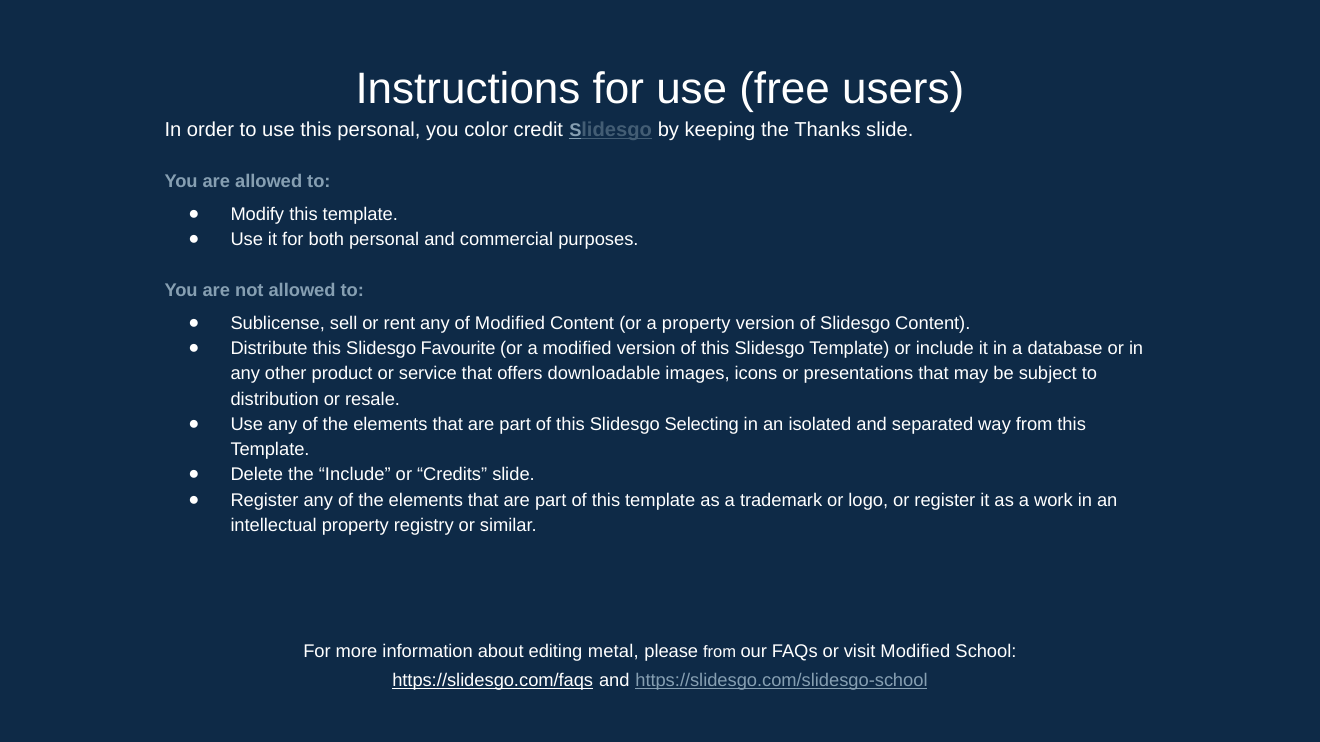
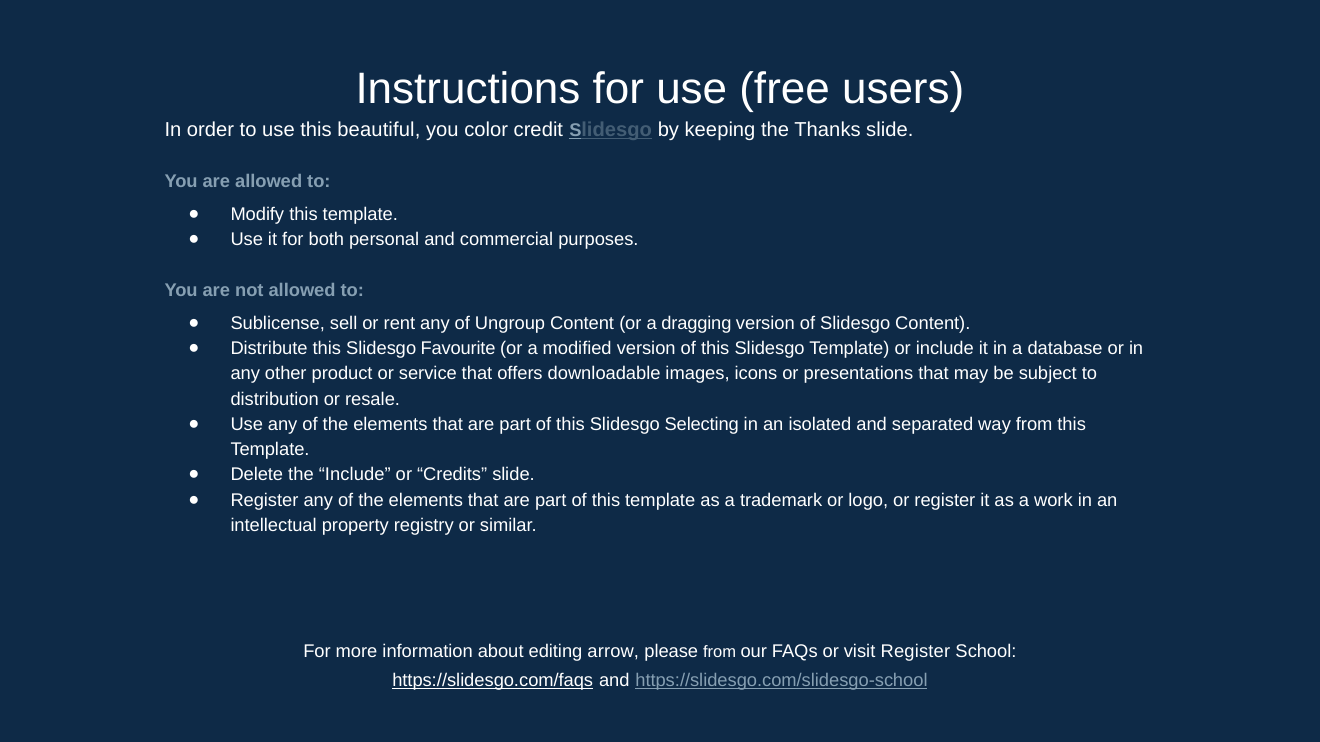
this personal: personal -> beautiful (379, 130)
of Modified: Modified -> Ungroup (510, 323)
a property: property -> dragging (696, 323)
metal: metal -> arrow (613, 652)
visit Modified: Modified -> Register (915, 652)
